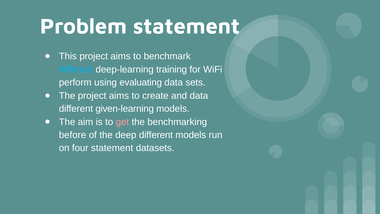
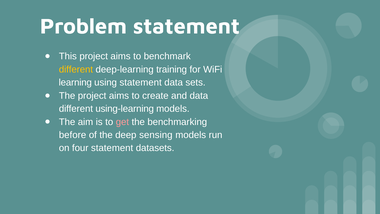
different colour: light blue -> yellow (76, 69)
perform: perform -> learning (75, 82)
using evaluating: evaluating -> statement (141, 82)
given-learning: given-learning -> using-learning (125, 109)
deep different: different -> sensing (156, 135)
